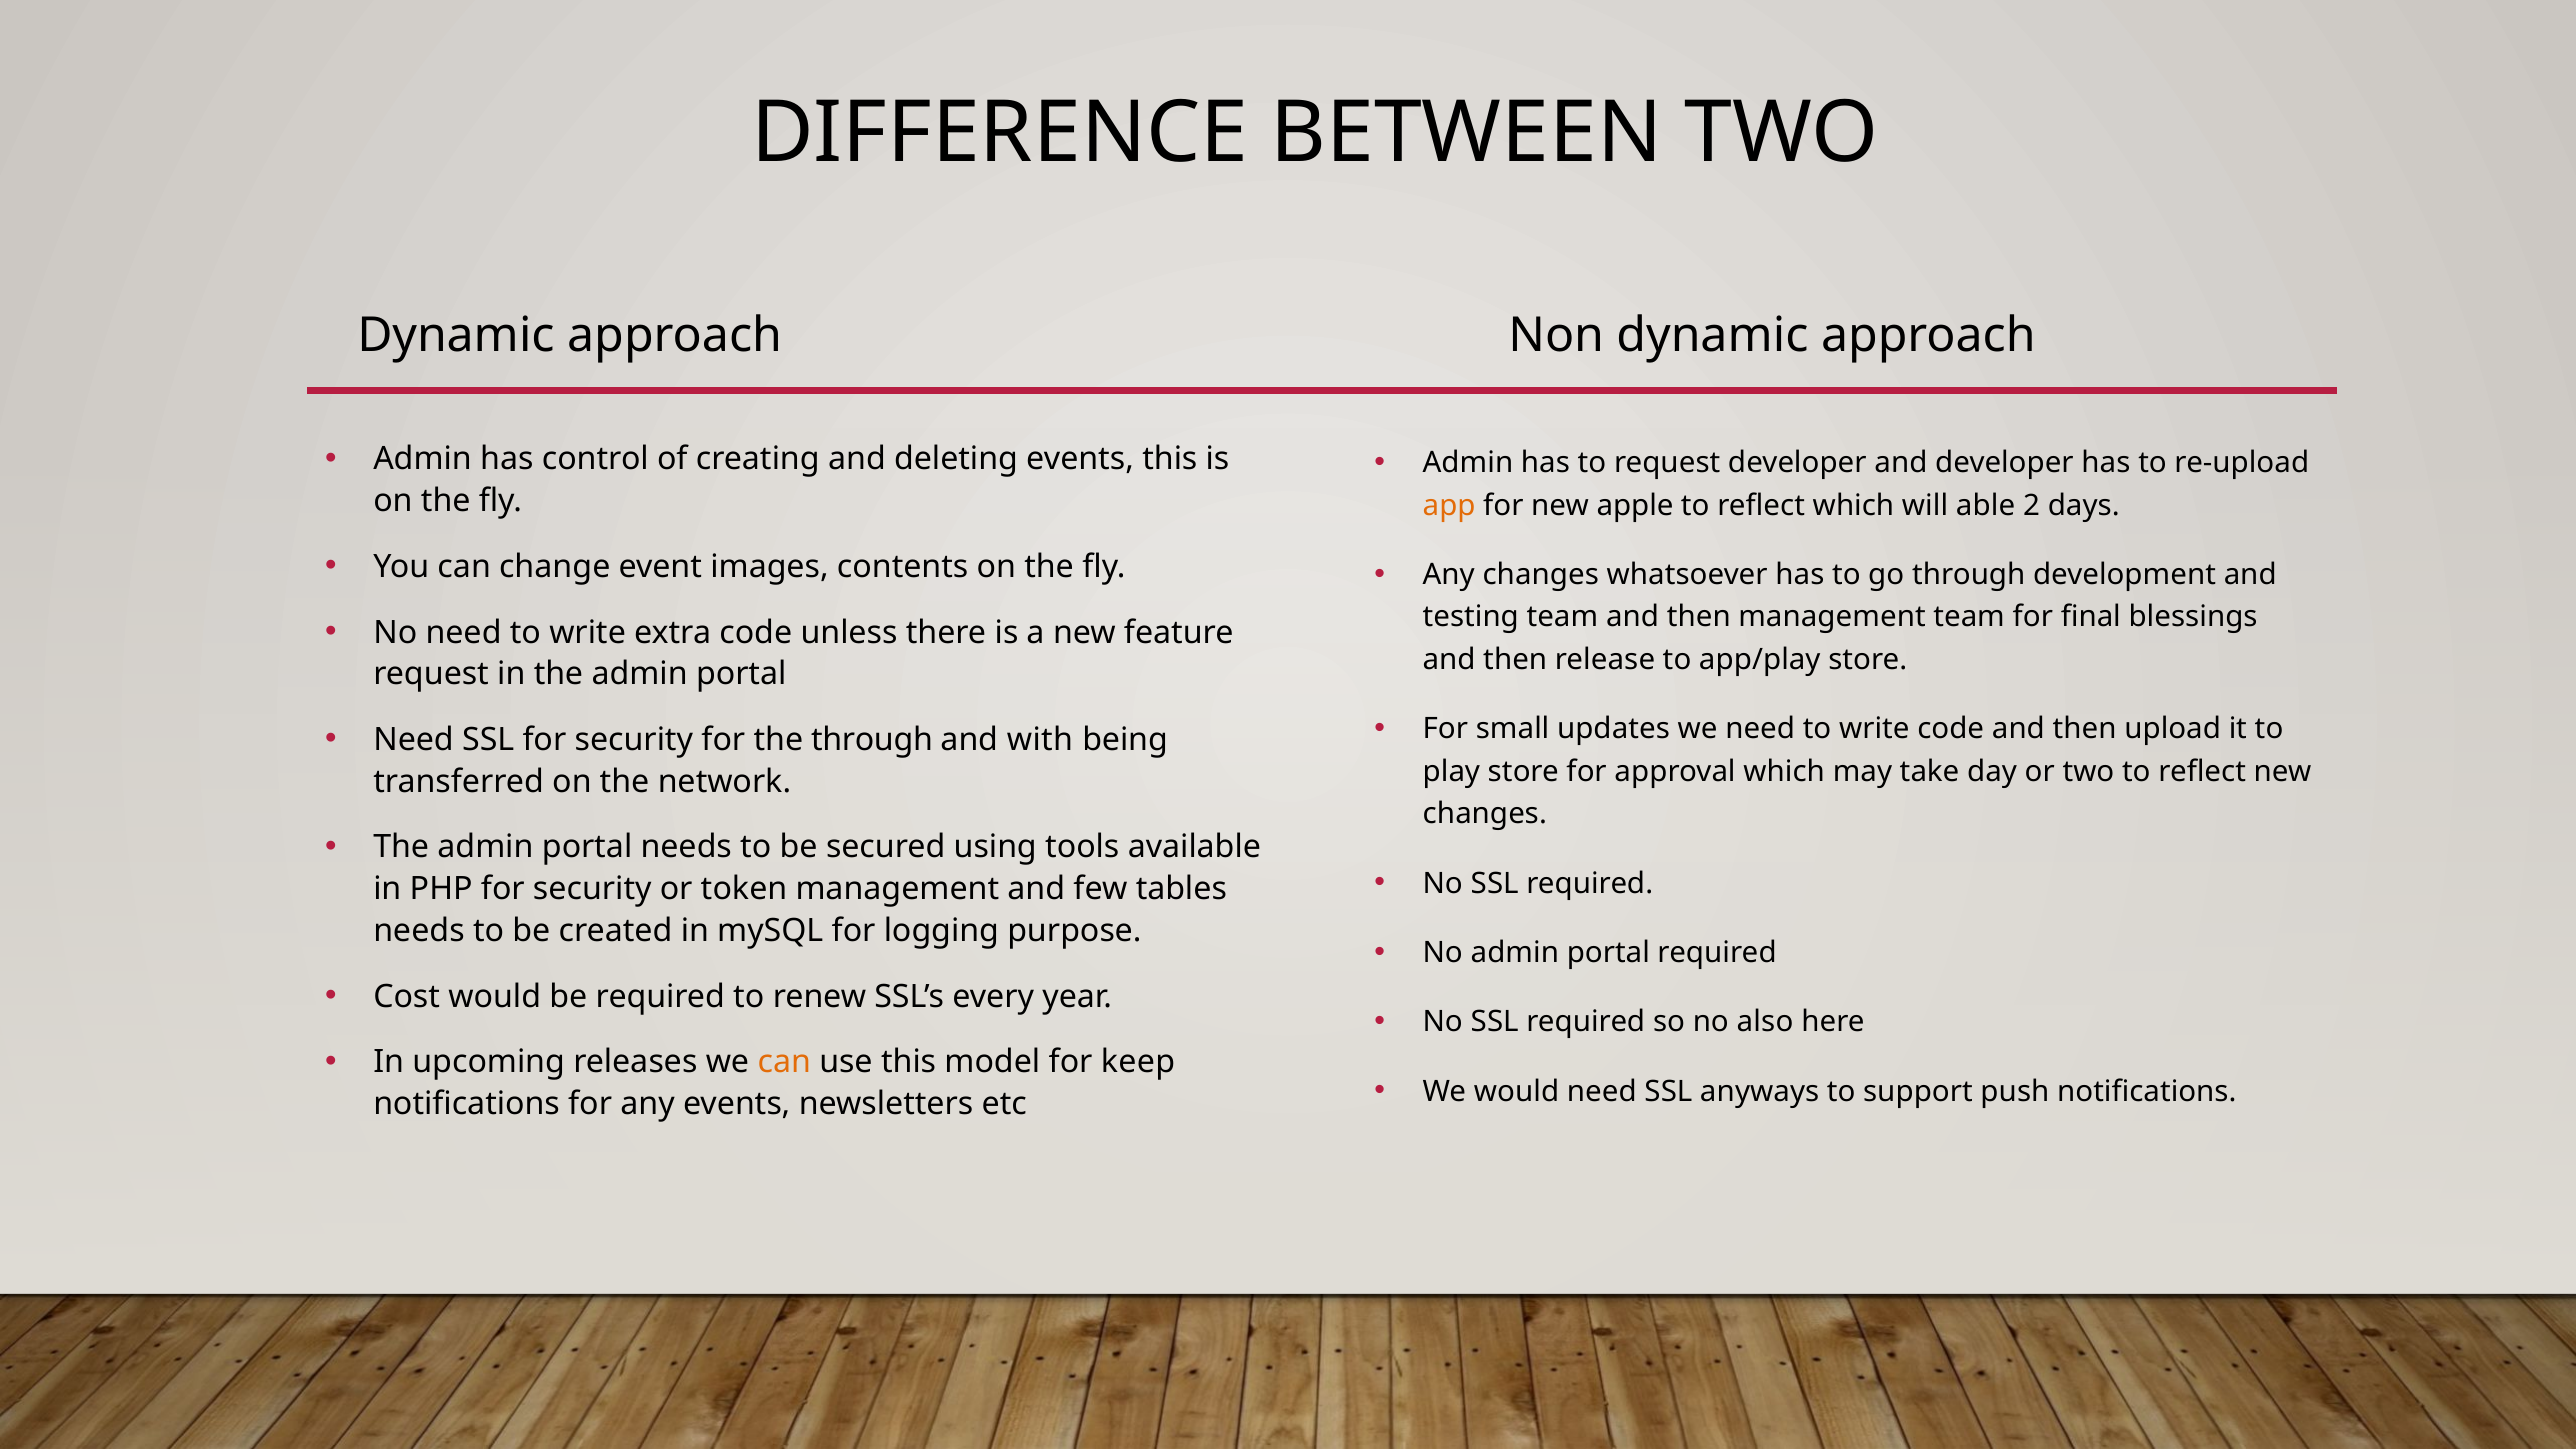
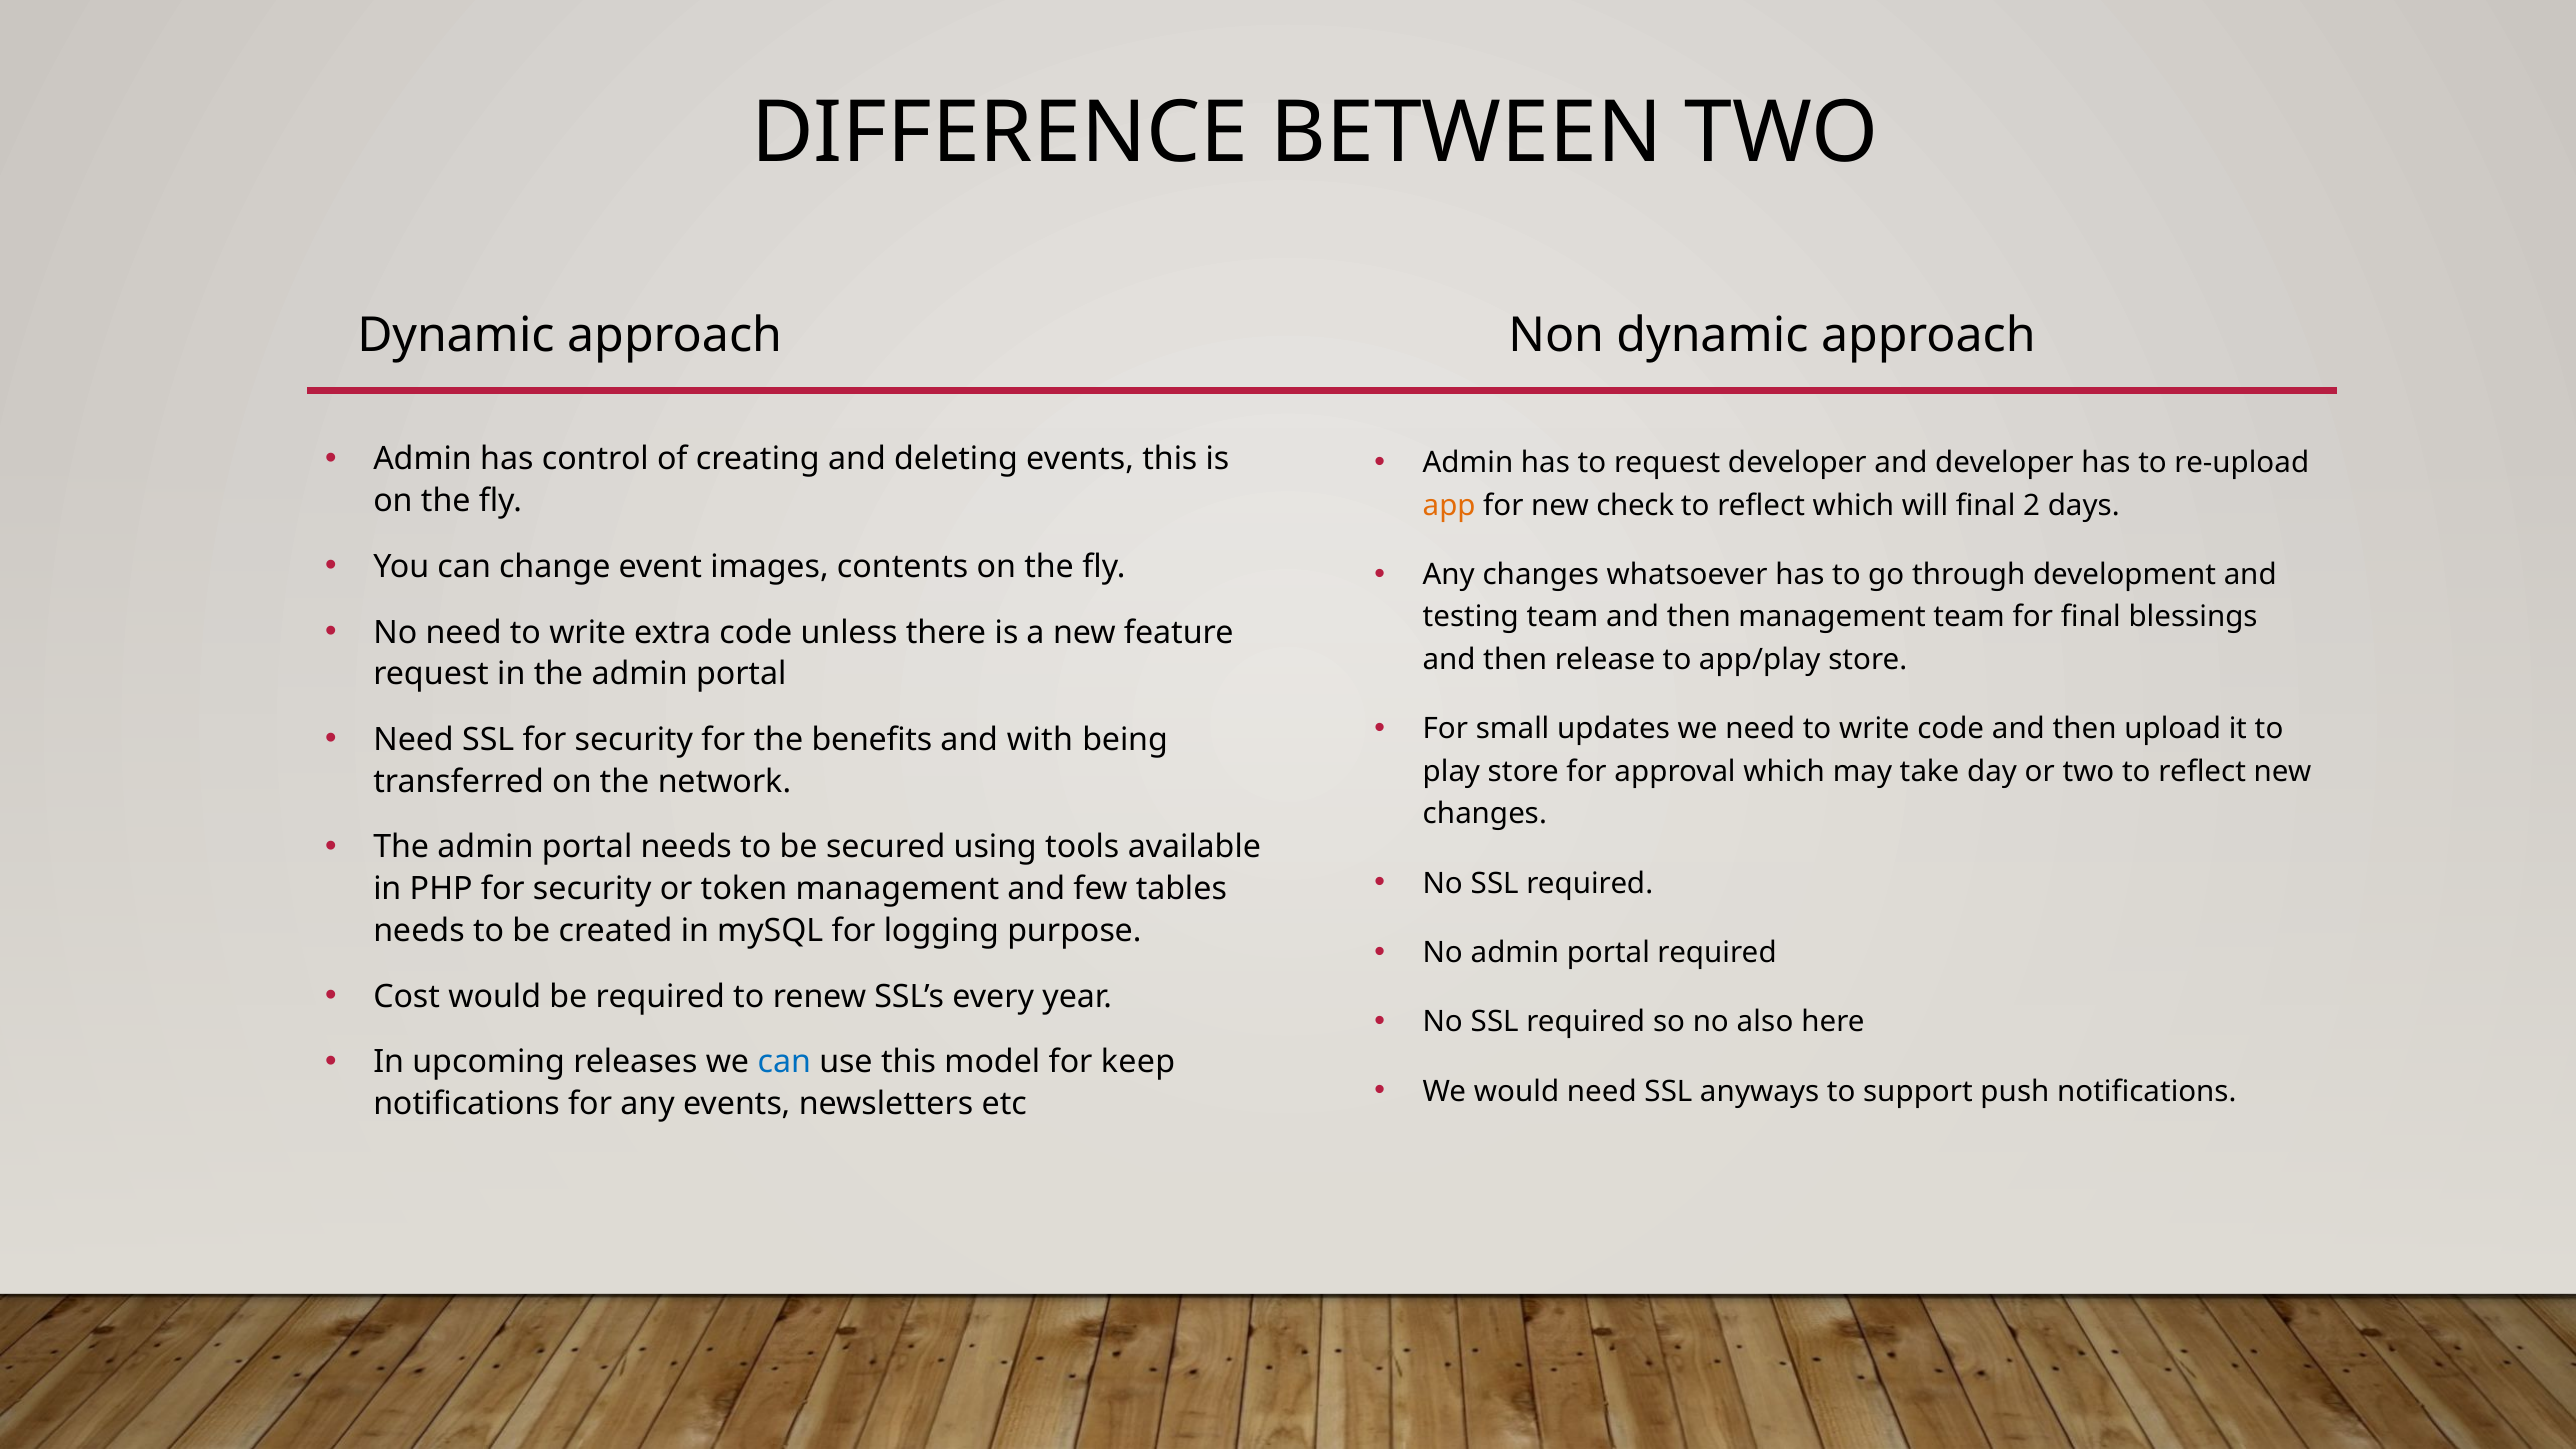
apple: apple -> check (1635, 505)
will able: able -> final (1986, 505)
the through: through -> benefits (872, 740)
can colour: orange -> blue (784, 1062)
